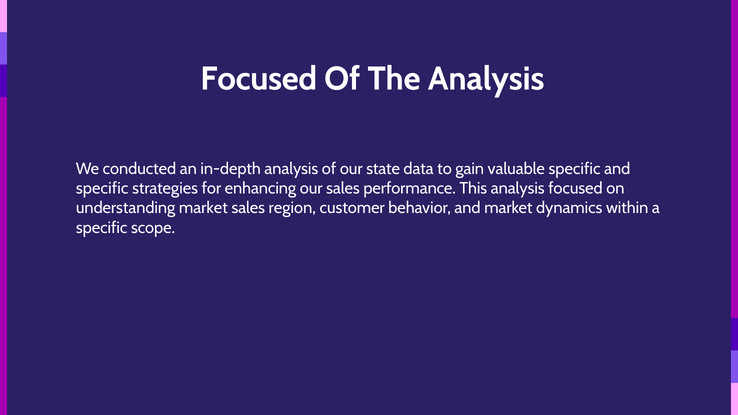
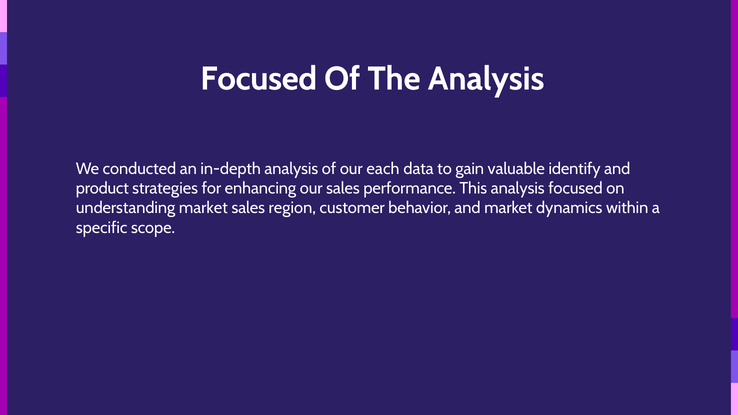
state: state -> each (383, 169)
valuable specific: specific -> identify (575, 169)
specific: specific -> product (102, 188)
